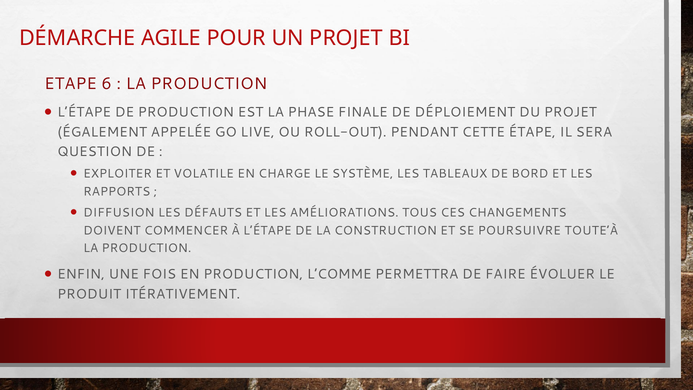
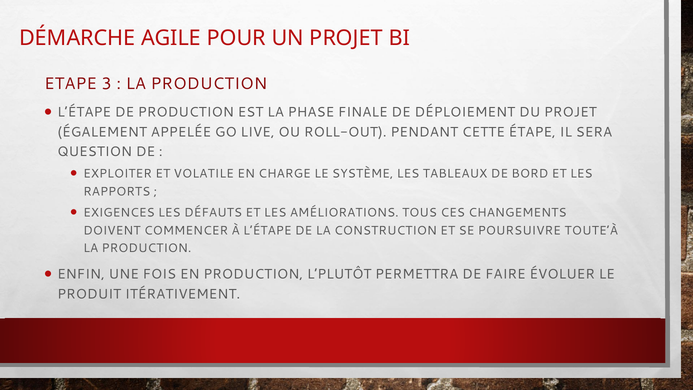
6: 6 -> 3 (107, 84)
DIFFUSION: DIFFUSION -> EXIGENCES (119, 213)
L’COMME: L’COMME -> L’PLUTÔT (339, 274)
